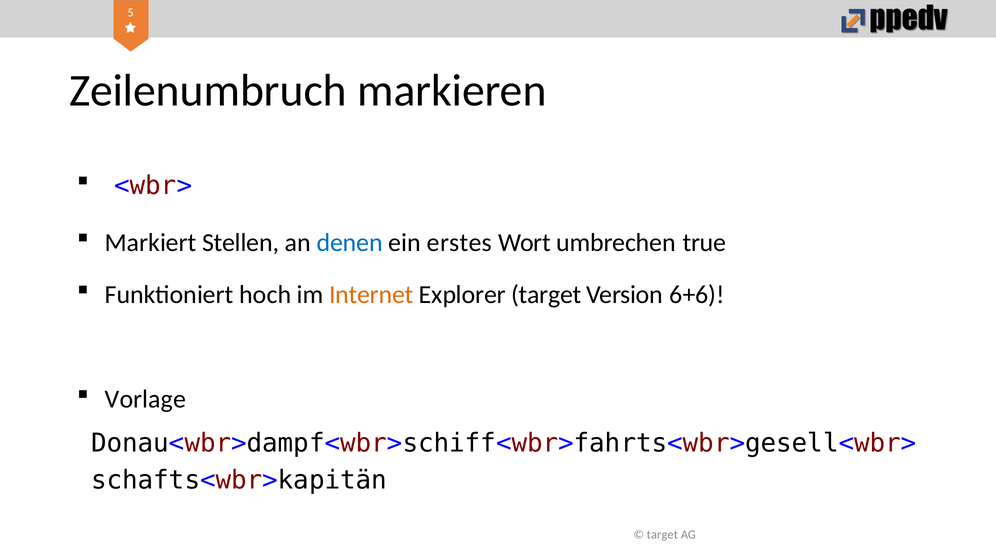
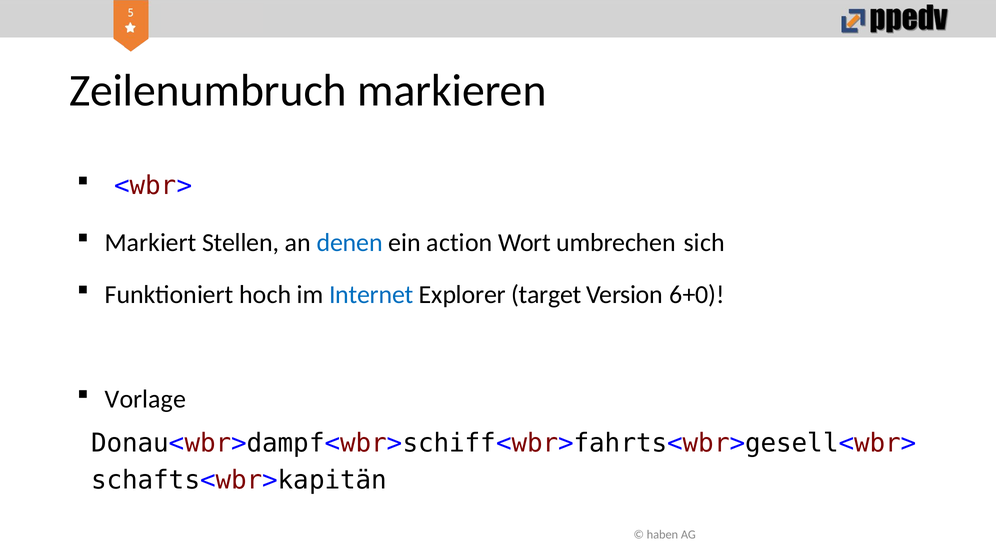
erstes: erstes -> action (459, 243)
true: true -> sich (704, 243)
Internet colour: orange -> blue (371, 295)
6+6: 6+6 -> 6+0 (697, 295)
target: target -> haben (662, 535)
